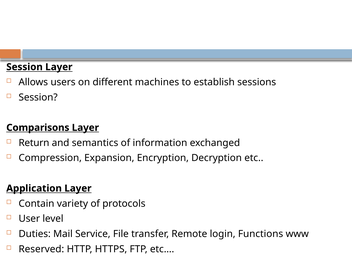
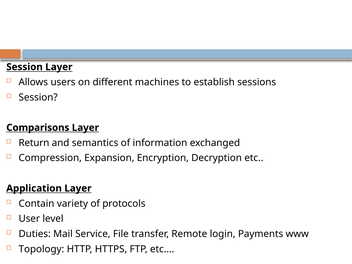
Functions: Functions -> Payments (261, 234)
Reserved: Reserved -> Topology (41, 249)
